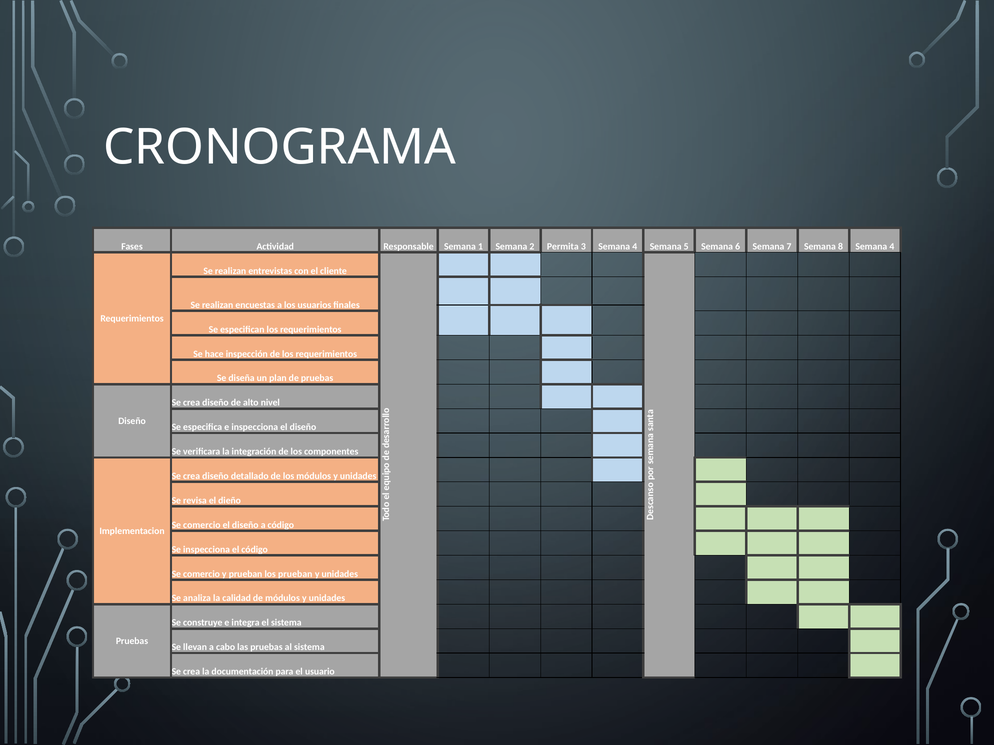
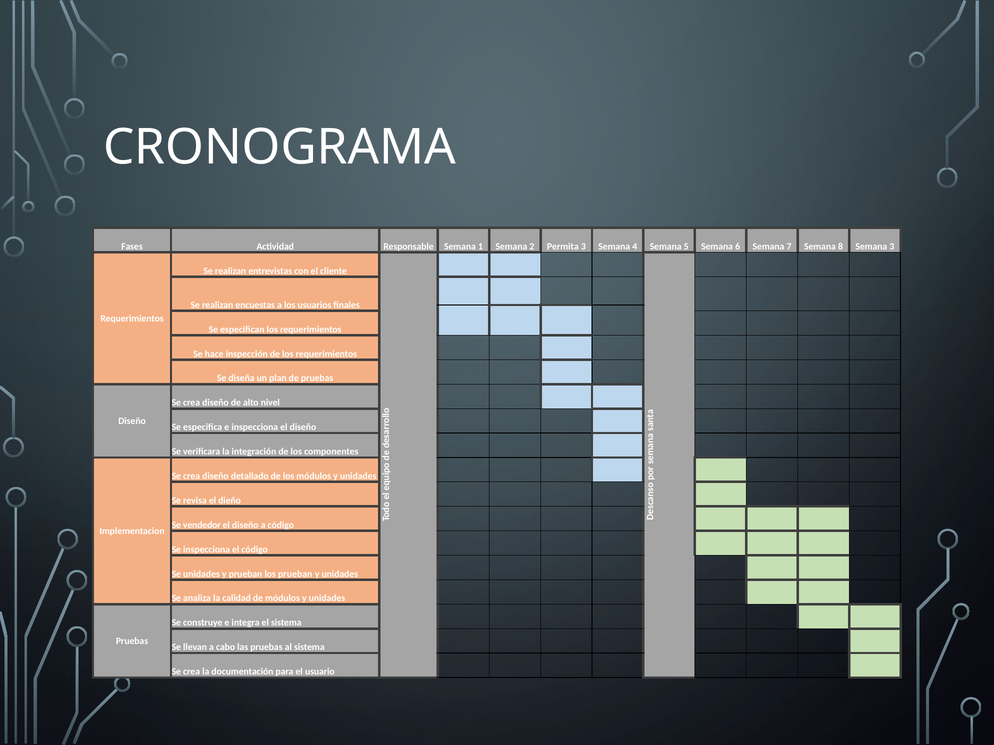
8 Semana 4: 4 -> 3 (892, 247)
comercio: comercio -> vendedor (202, 525)
comercio: comercio -> unidades (201, 574)
